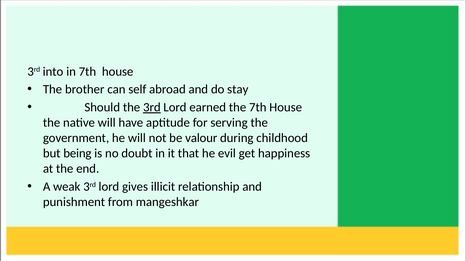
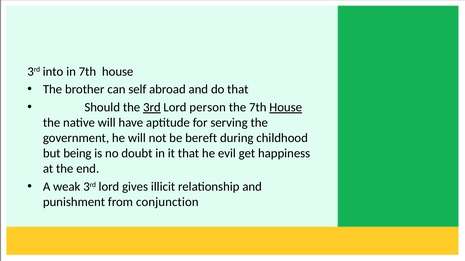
do stay: stay -> that (238, 89)
earned: earned -> person (208, 107)
House underline: none -> present (286, 107)
valour: valour -> bereft (201, 138)
mangeshkar: mangeshkar -> conjunction (167, 202)
